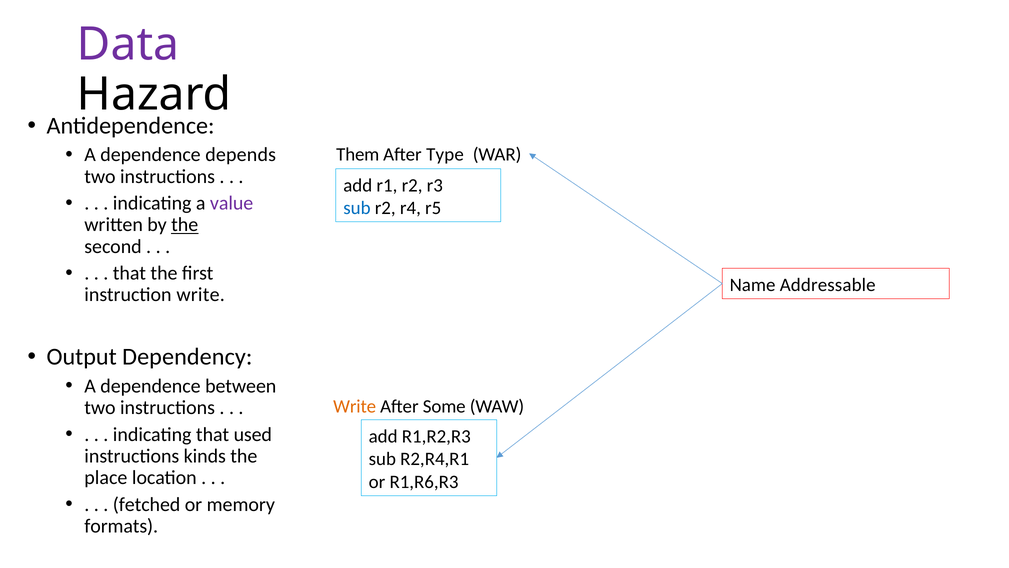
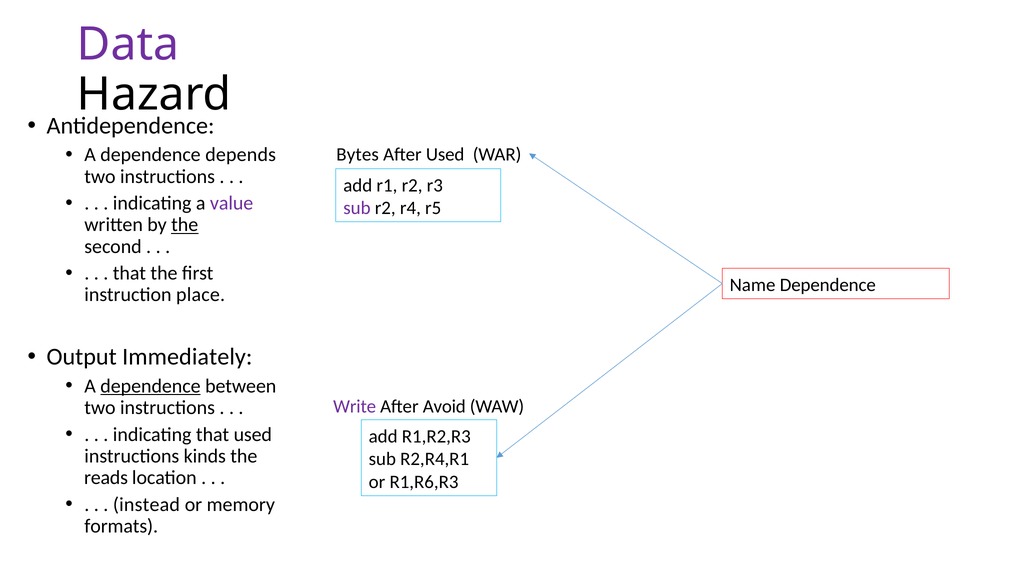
Them: Them -> Bytes (358, 155)
After Type: Type -> Used (445, 155)
sub colour: blue -> purple (357, 208)
Name Addressable: Addressable -> Dependence (828, 285)
instruction write: write -> place (201, 295)
Dependency: Dependency -> Immediately (187, 357)
dependence underline: none -> present (150, 386)
Write colour: orange -> purple (355, 406)
Some: Some -> Avoid (444, 406)
place: place -> reads (106, 477)
fetched: fetched -> instead (146, 504)
